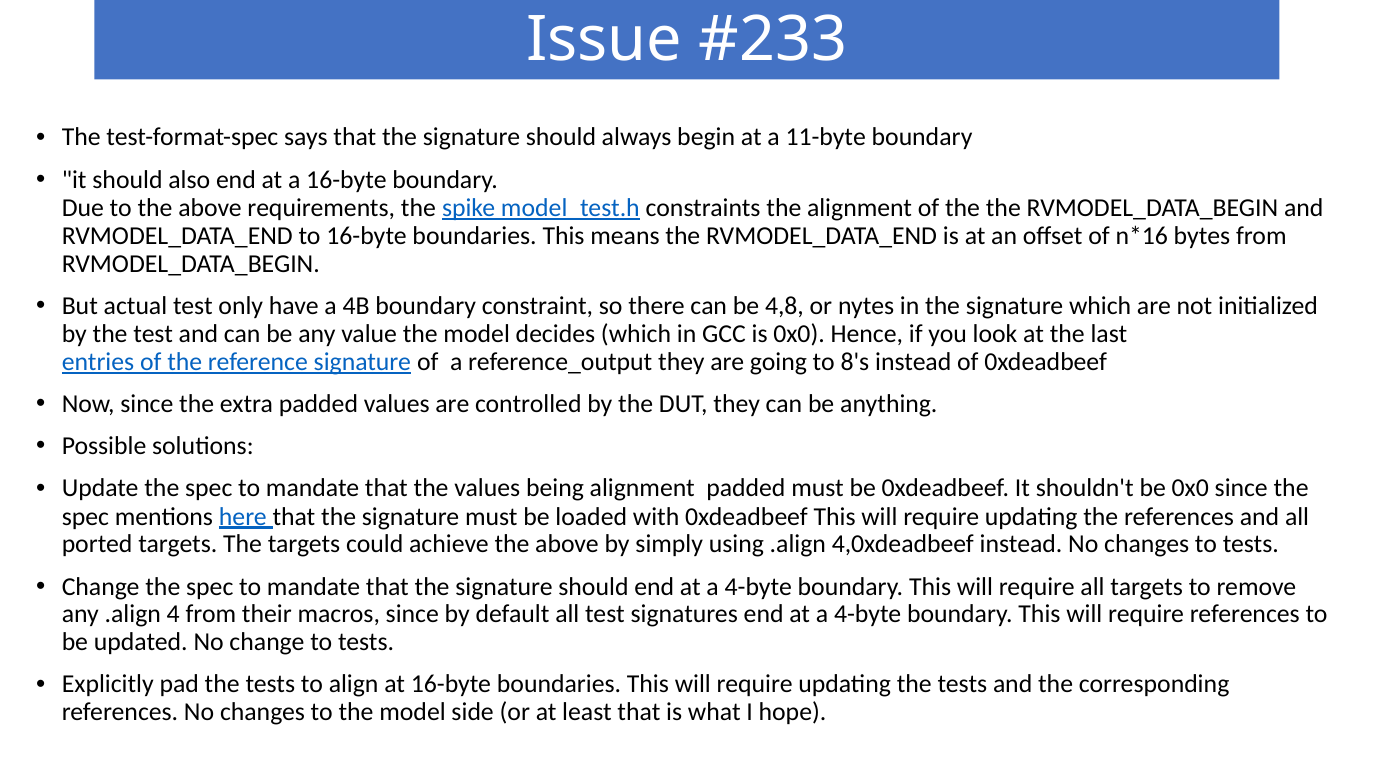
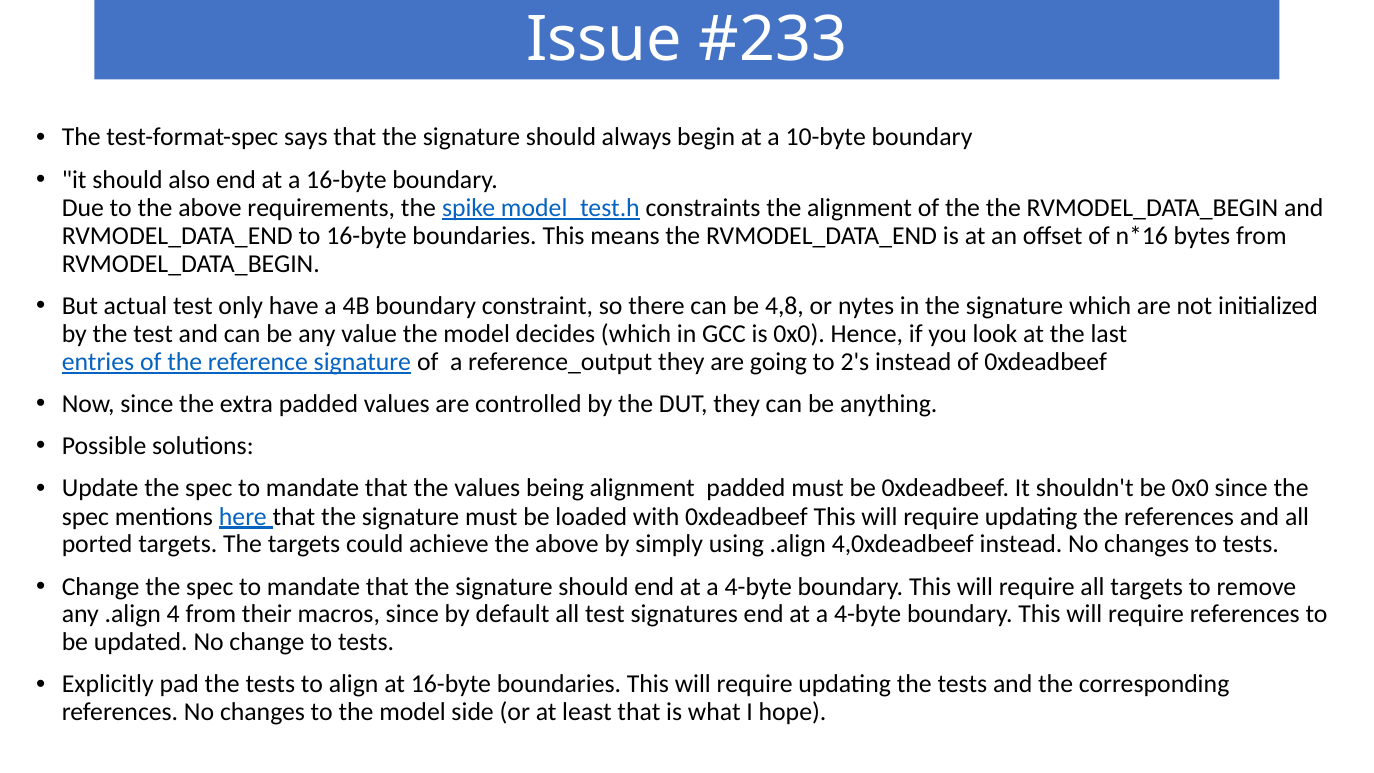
11-byte: 11-byte -> 10-byte (826, 137)
8's: 8's -> 2's (855, 362)
